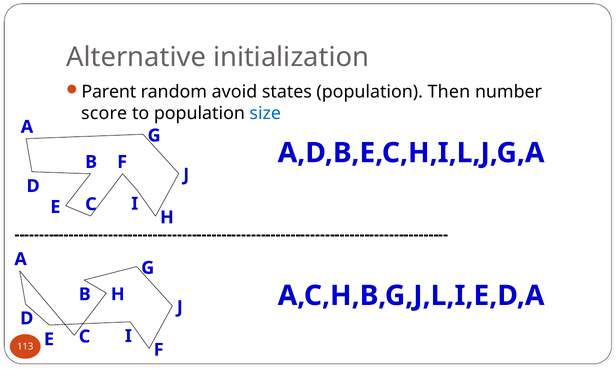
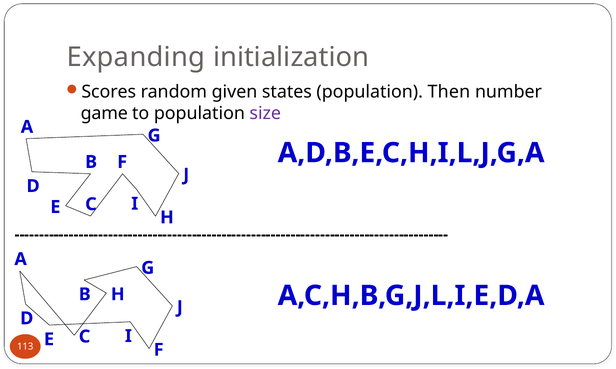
Alternative: Alternative -> Expanding (136, 57)
Parent: Parent -> Scores (109, 92)
avoid: avoid -> given (234, 92)
score: score -> game (104, 114)
size colour: blue -> purple (265, 114)
